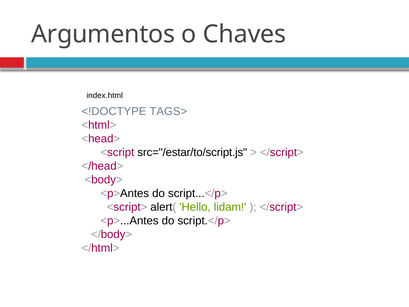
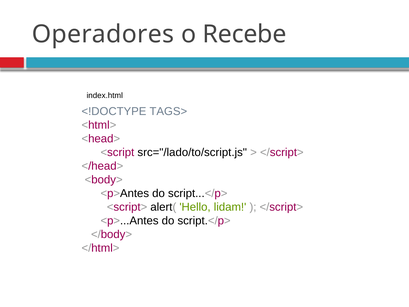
Argumentos: Argumentos -> Operadores (103, 34)
Chaves: Chaves -> Recebe (245, 34)
src="/estar/to/script.js: src="/estar/to/script.js -> src="/lado/to/script.js (192, 152)
